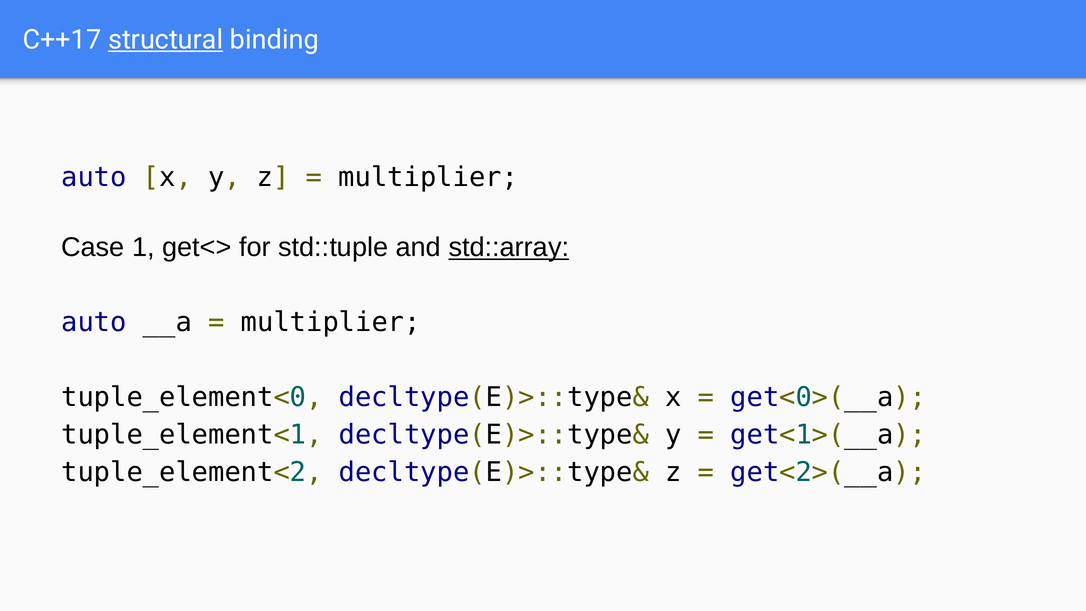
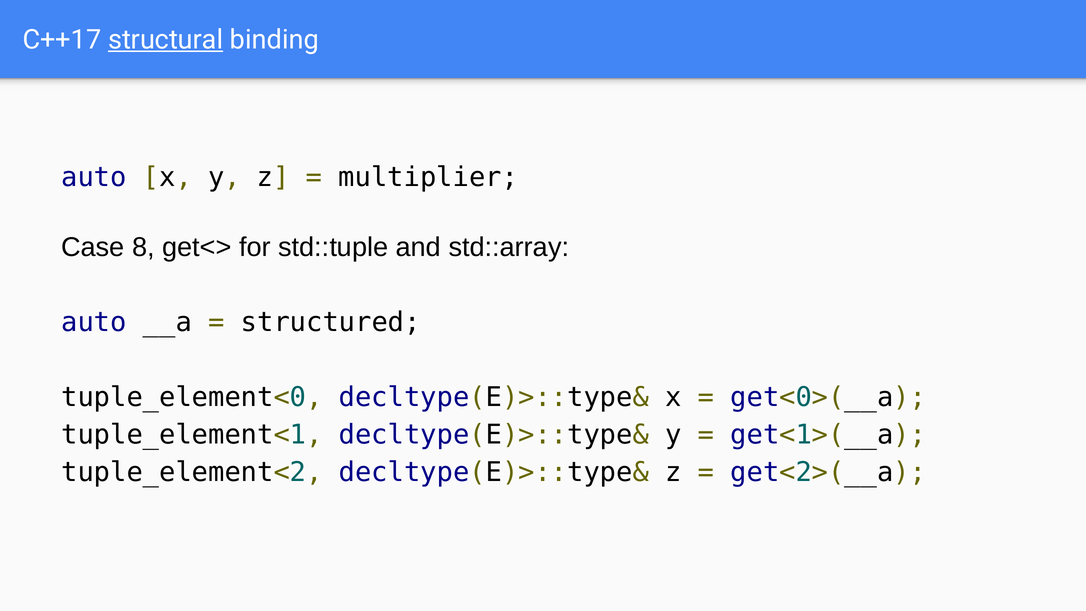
1: 1 -> 8 (143, 247)
std::array underline: present -> none (509, 247)
multiplier: multiplier -> structured (331, 322)
